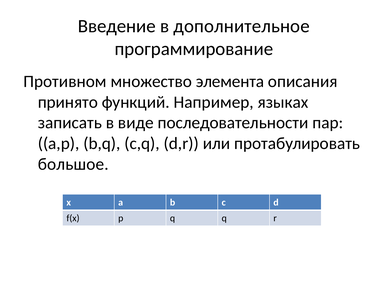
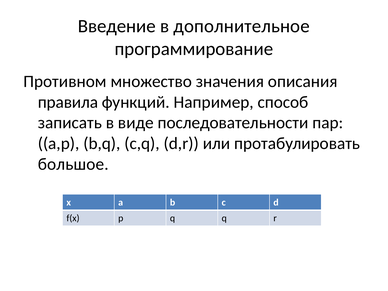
элемента: элемента -> значения (230, 81)
принято: принято -> правила (68, 102)
языках: языках -> способ (283, 102)
